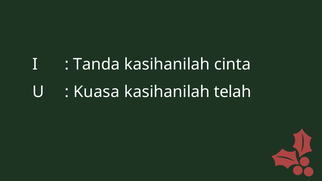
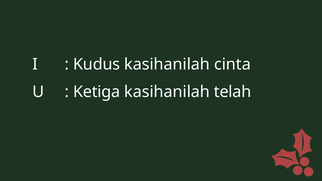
Tanda: Tanda -> Kudus (97, 64)
Kuasa: Kuasa -> Ketiga (97, 92)
